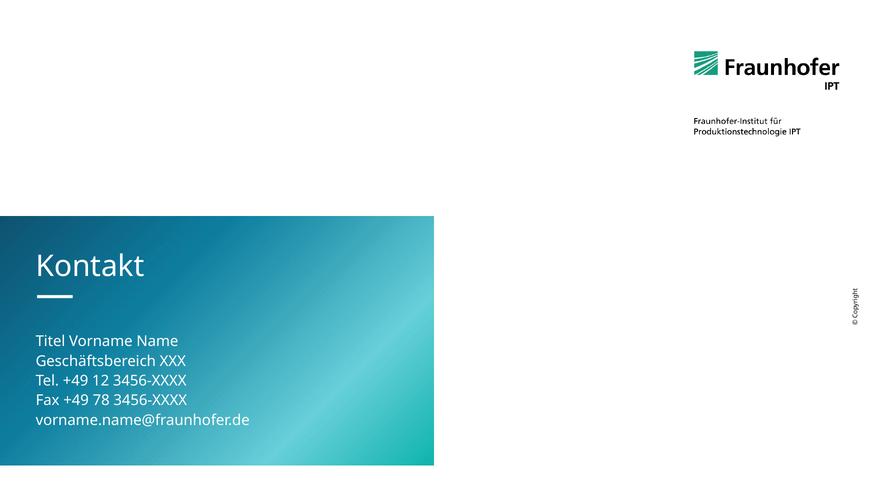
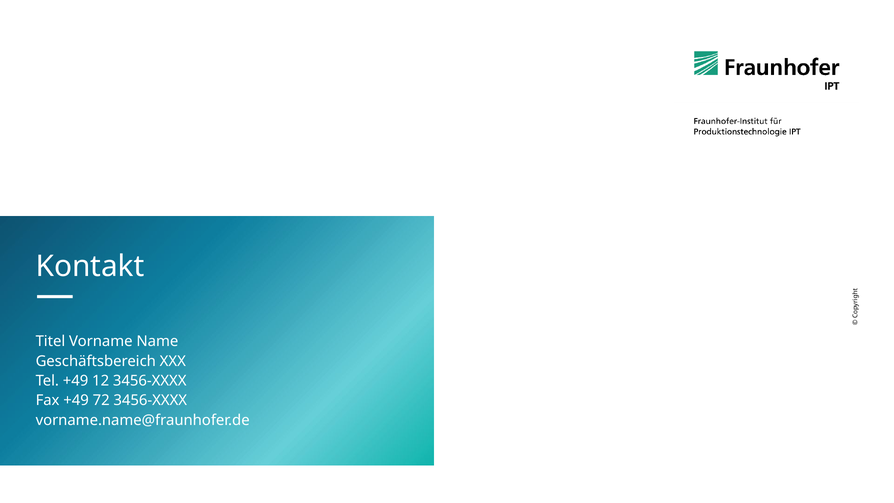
78: 78 -> 72 (101, 400)
